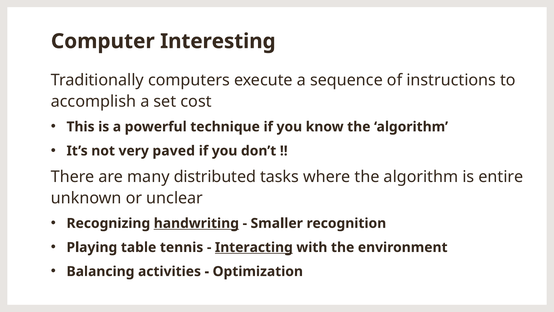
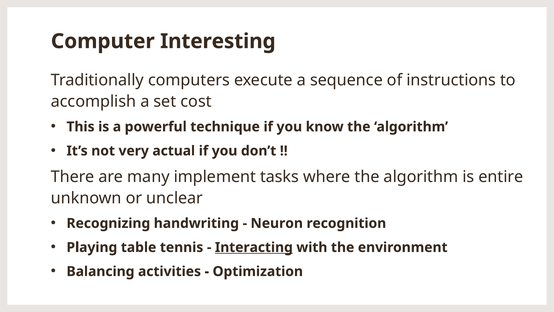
paved: paved -> actual (174, 151)
distributed: distributed -> implement (215, 177)
handwriting underline: present -> none (196, 223)
Smaller: Smaller -> Neuron (277, 223)
